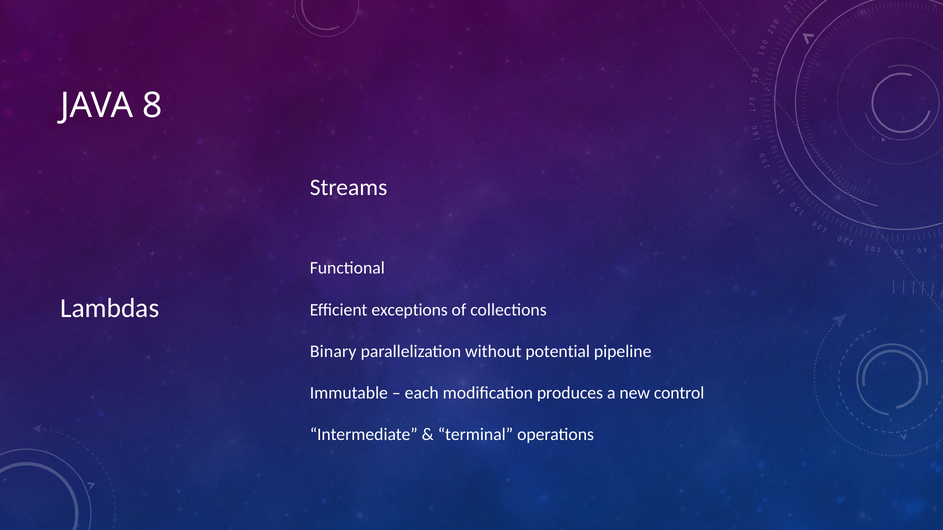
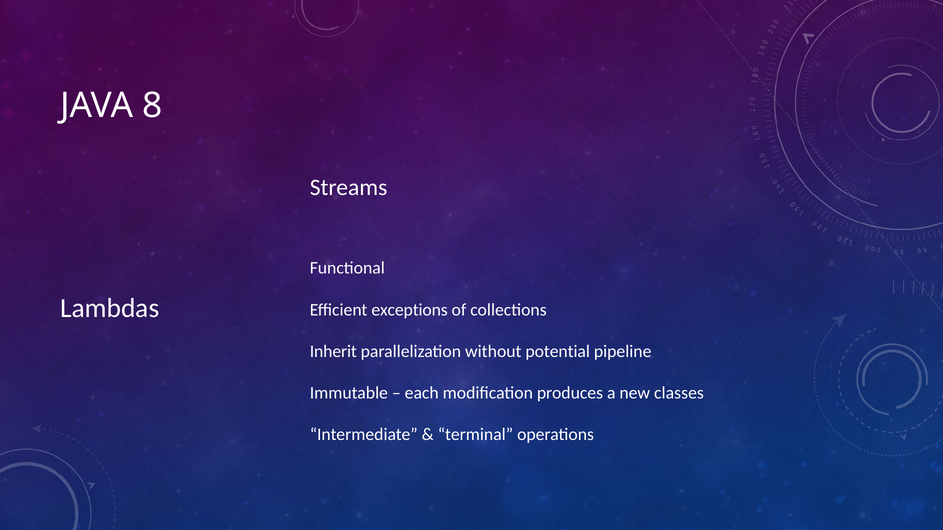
Binary: Binary -> Inherit (333, 352)
control: control -> classes (679, 393)
